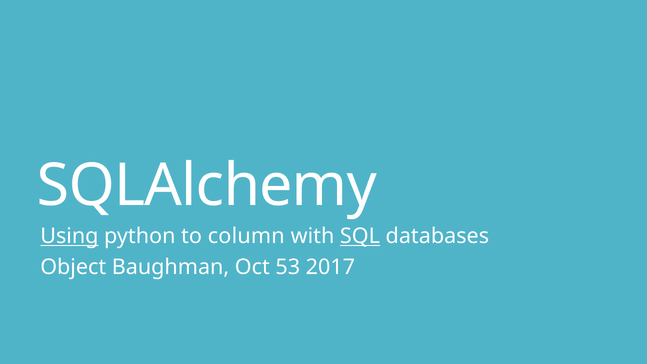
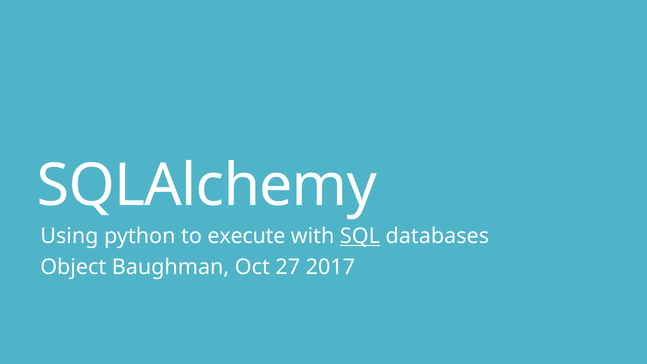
Using underline: present -> none (69, 236)
column: column -> execute (246, 236)
53: 53 -> 27 (288, 267)
